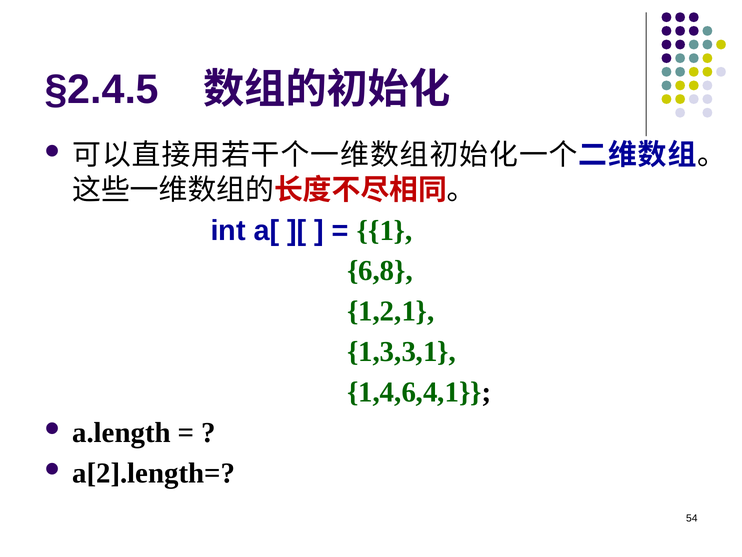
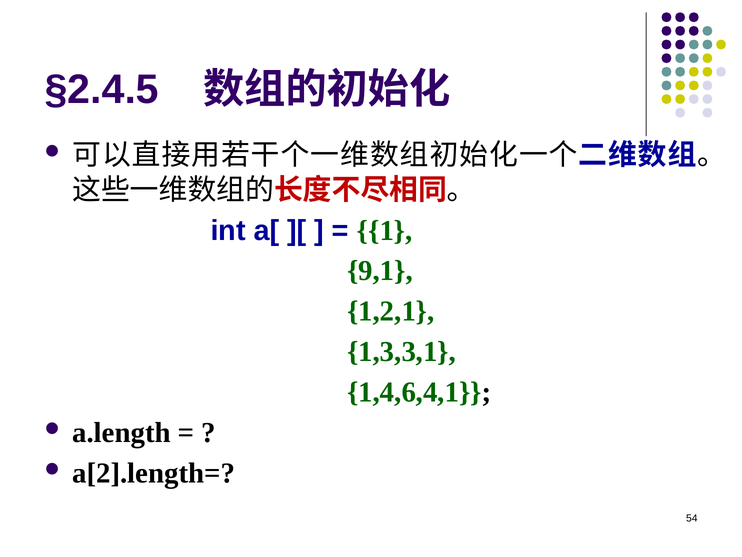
6,8: 6,8 -> 9,1 (380, 271)
